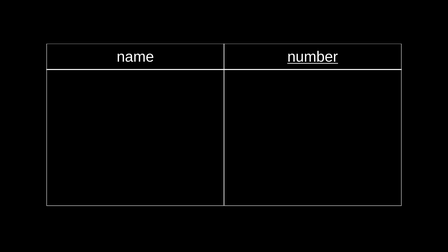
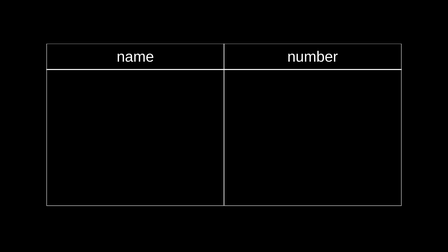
number underline: present -> none (313, 57)
